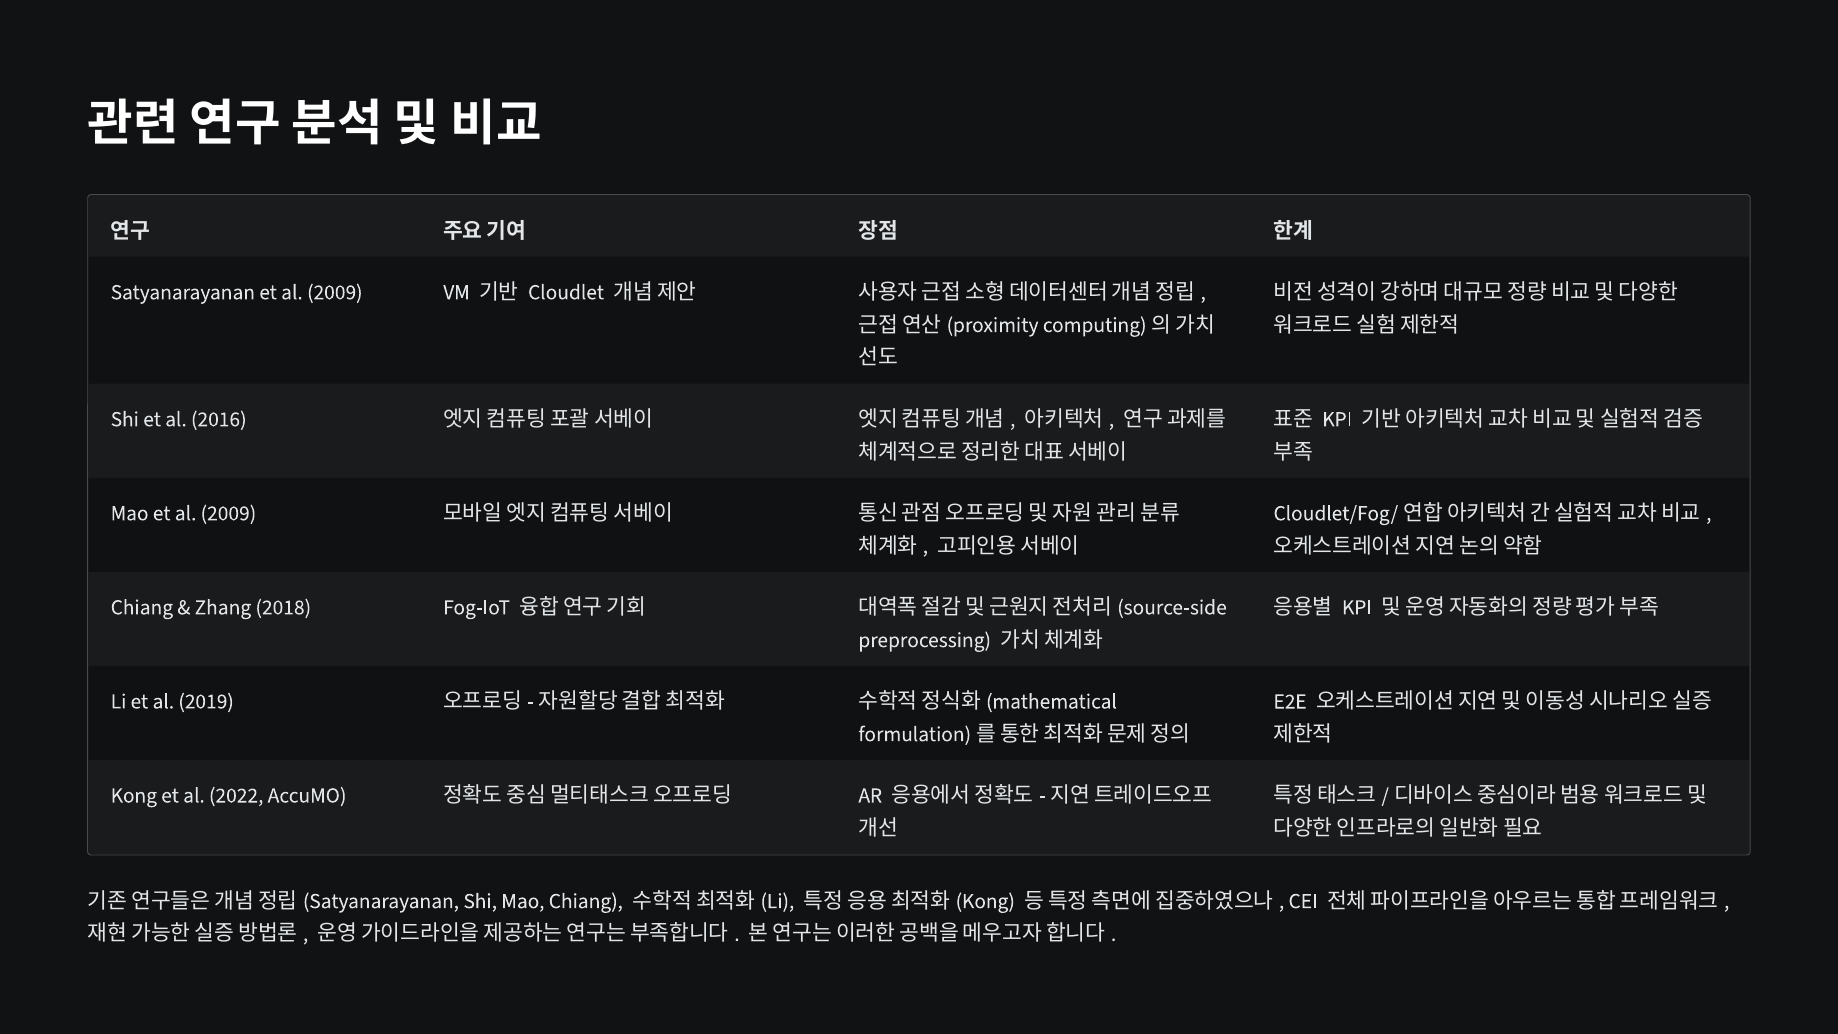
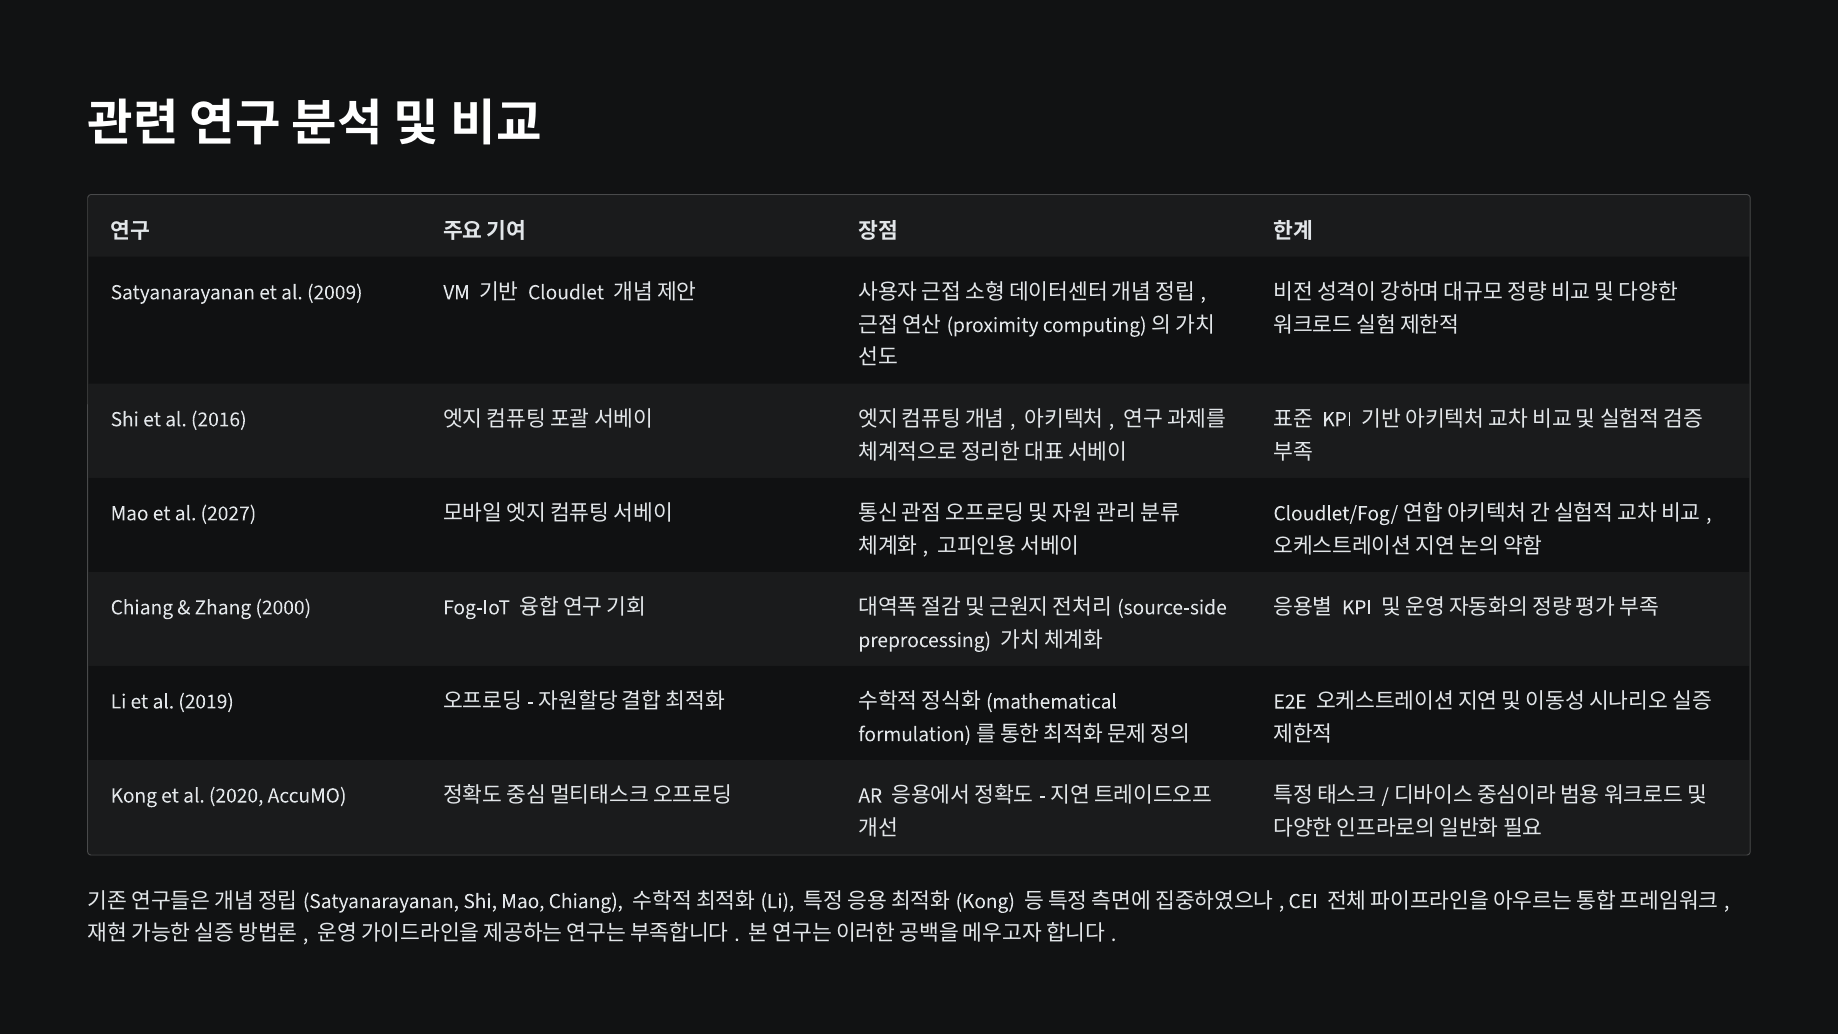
Mao et al 2009: 2009 -> 2027 (228, 513)
2018: 2018 -> 2000 (283, 607)
2022: 2022 -> 2020 (236, 795)
